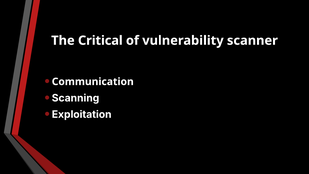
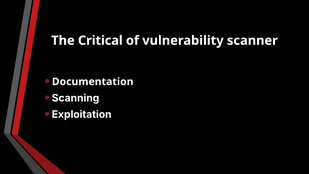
Communication: Communication -> Documentation (93, 82)
